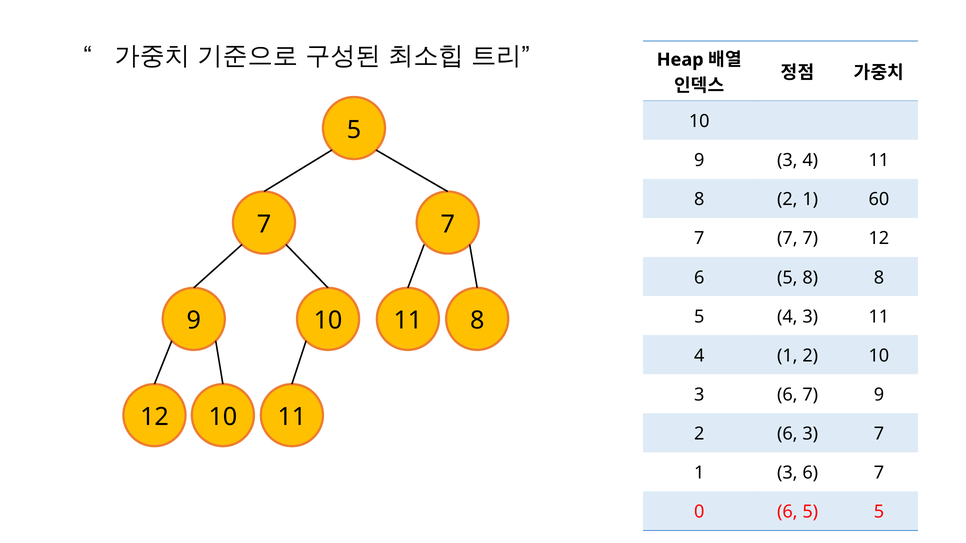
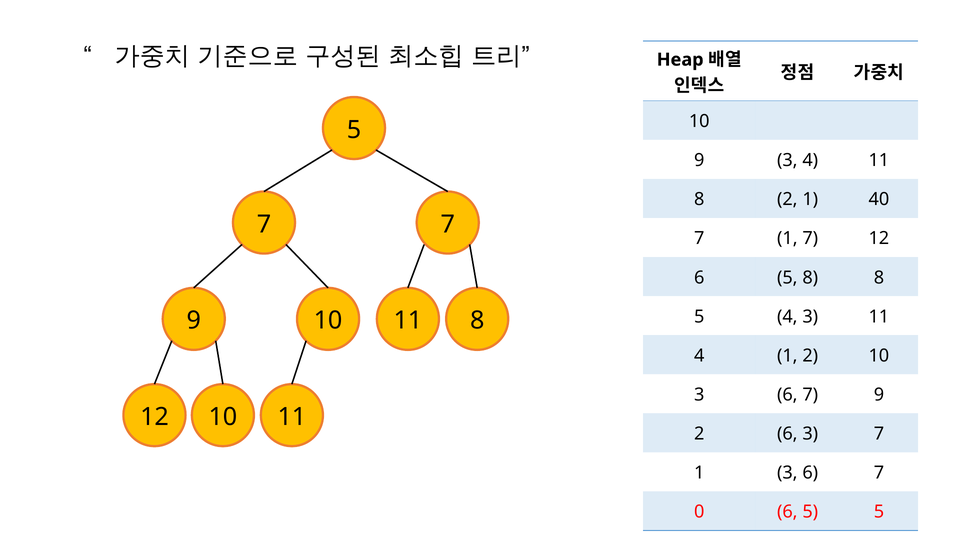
60: 60 -> 40 (879, 200)
7: 7 -> 1 (787, 239)
